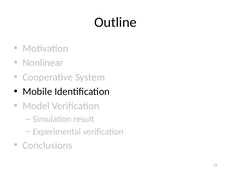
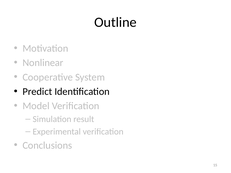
Mobile: Mobile -> Predict (37, 92)
